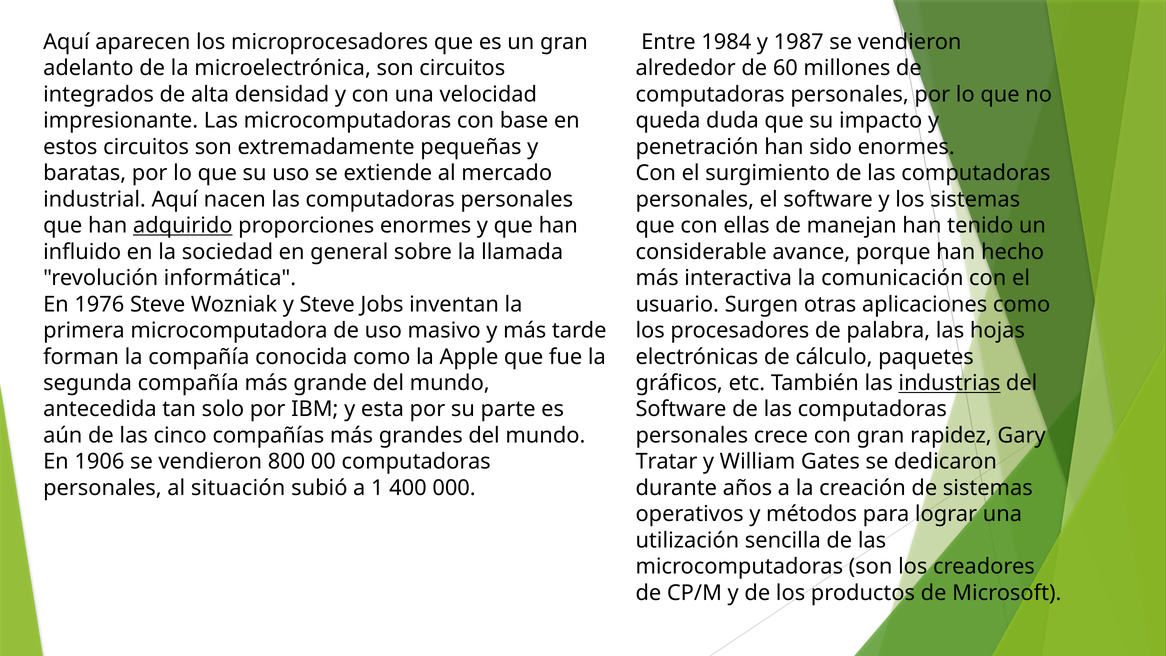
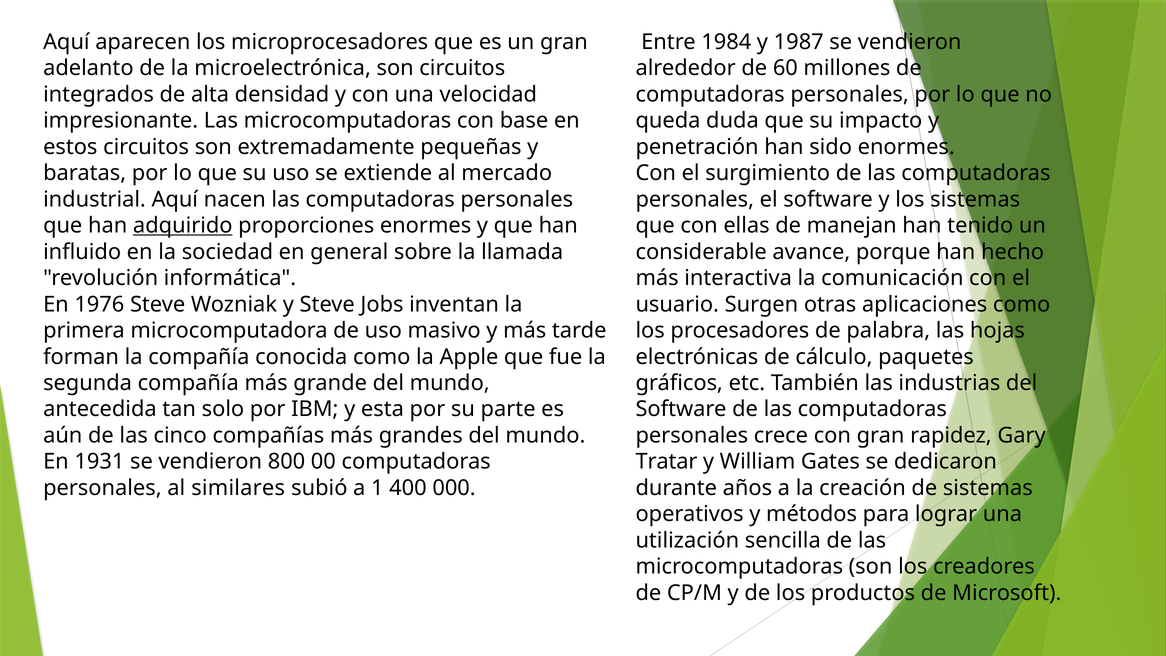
industrias underline: present -> none (949, 383)
1906: 1906 -> 1931 (99, 462)
situación: situación -> similares (238, 488)
